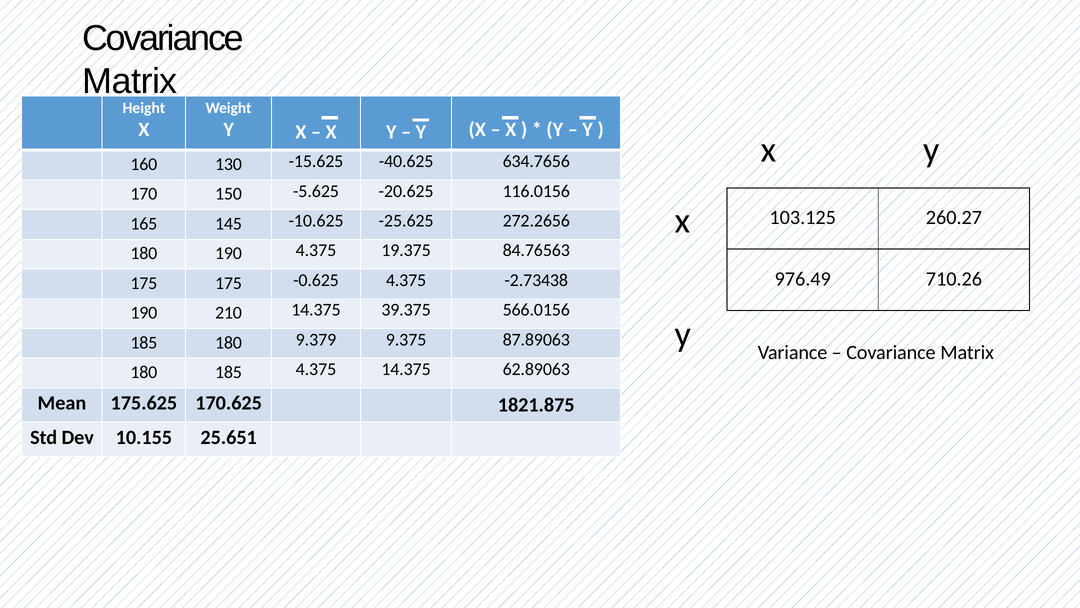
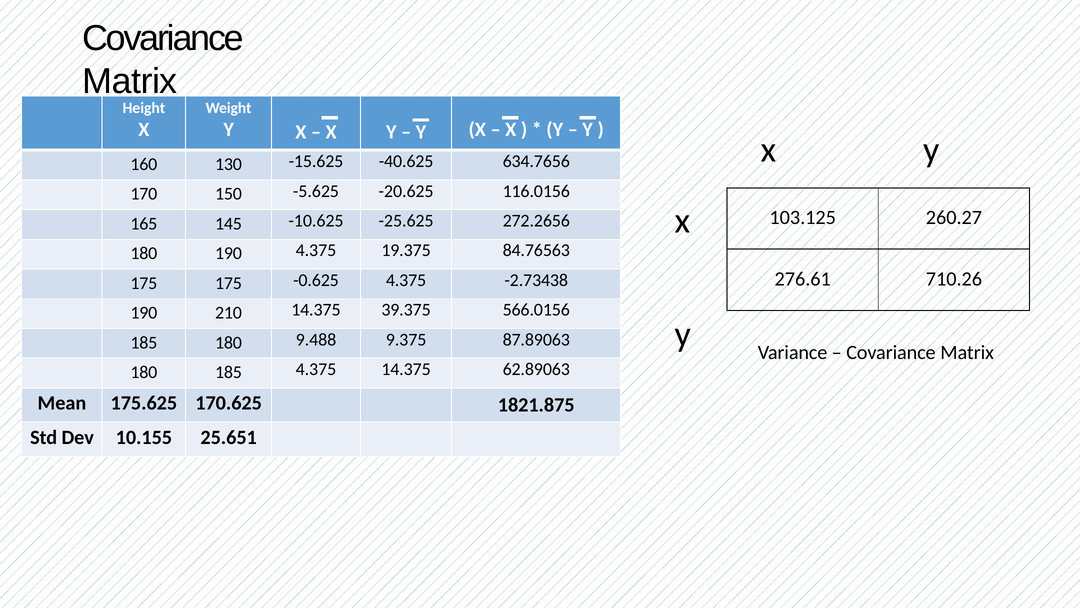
976.49: 976.49 -> 276.61 (803, 279)
9.379: 9.379 -> 9.488 (316, 339)
